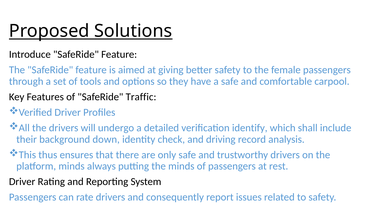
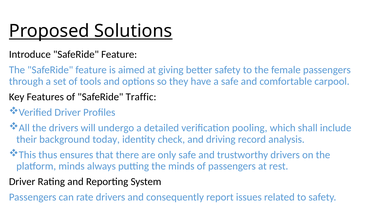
identify: identify -> pooling (250, 128)
down: down -> today (106, 140)
